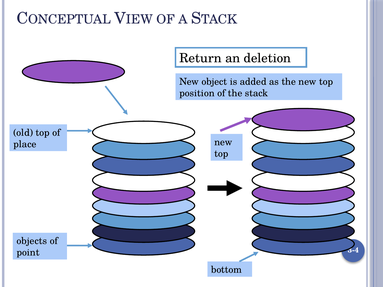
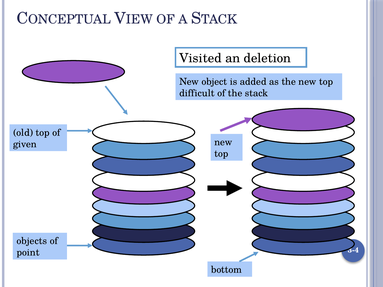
Return: Return -> Visited (200, 58)
position: position -> difficult (197, 93)
place: place -> given (25, 144)
